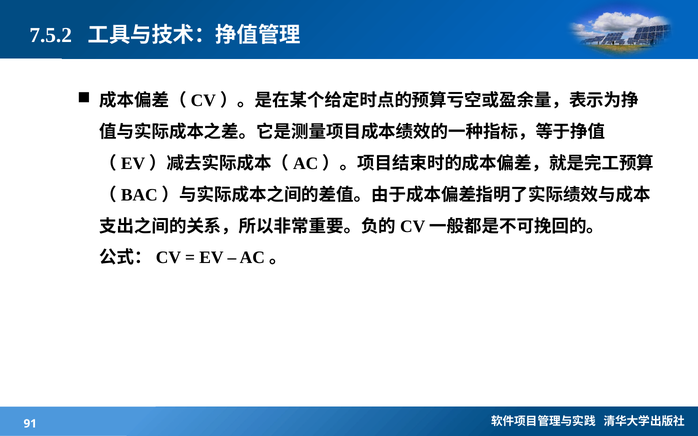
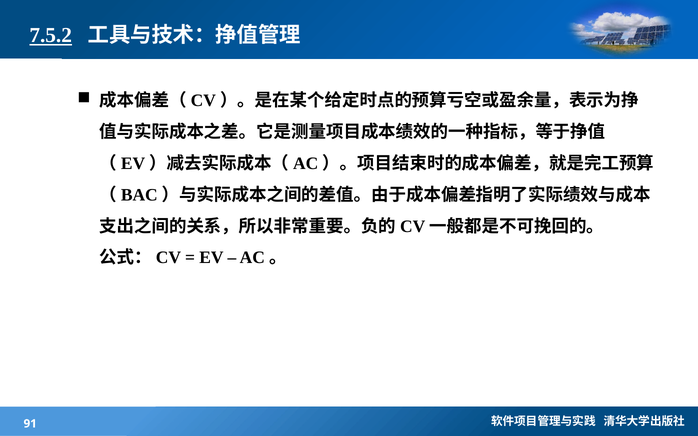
7.5.2 underline: none -> present (51, 35)
